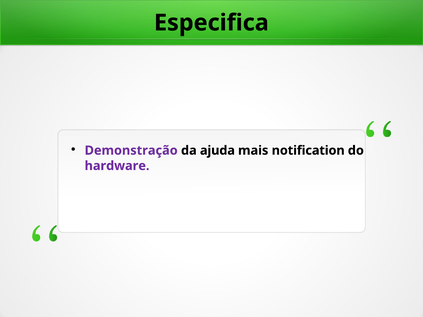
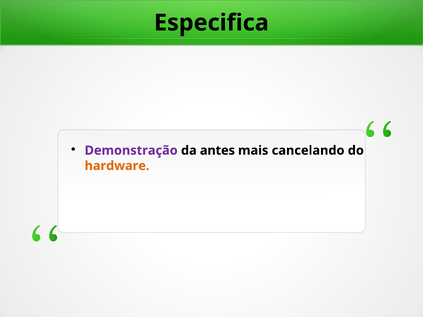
ajuda: ajuda -> antes (217, 151)
notification: notification -> cancelando (308, 151)
hardware colour: purple -> orange (117, 166)
